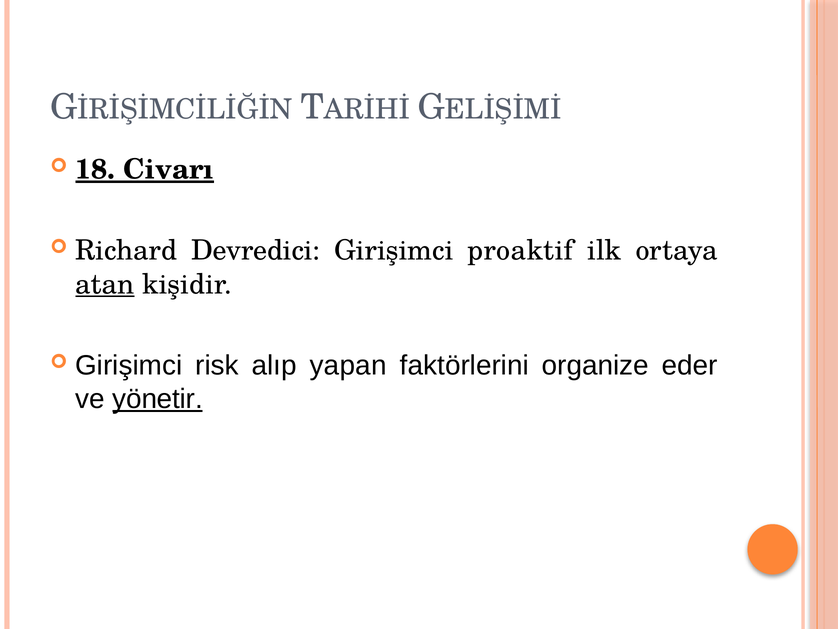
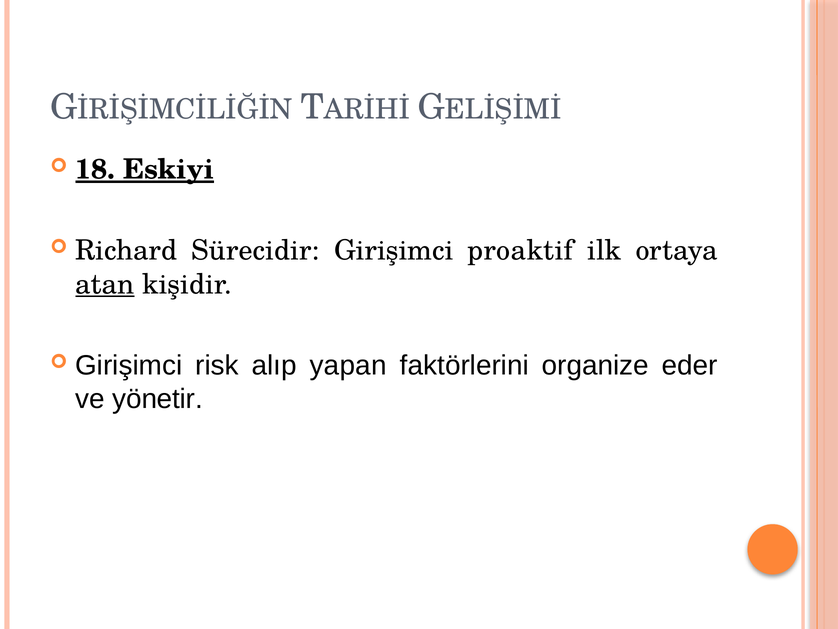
Civarı: Civarı -> Eskiyi (168, 169)
Devredici: Devredici -> Sürecidir (255, 251)
yönetir underline: present -> none (158, 399)
